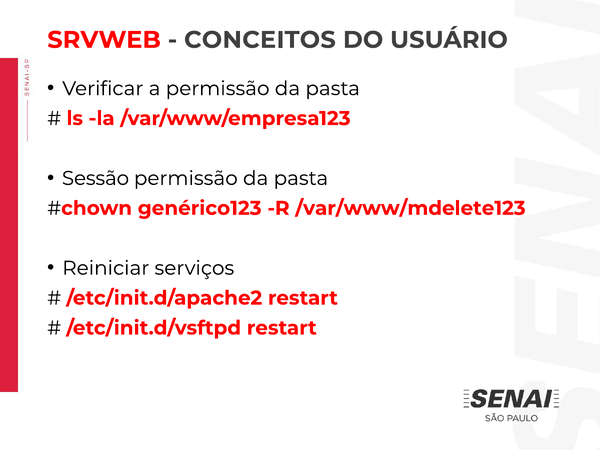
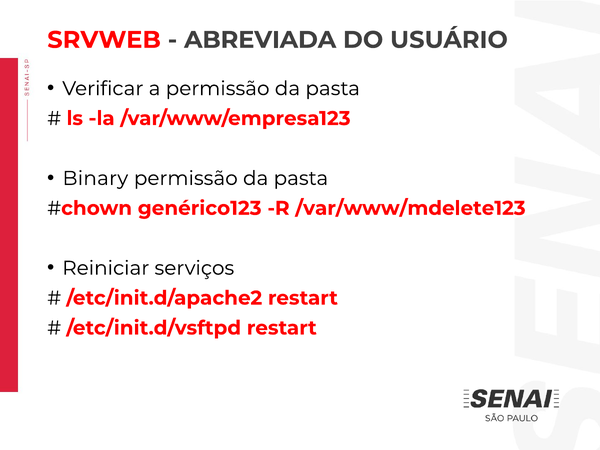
CONCEITOS: CONCEITOS -> ABREVIADA (260, 40)
Sessão: Sessão -> Binary (95, 178)
